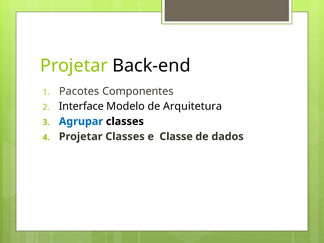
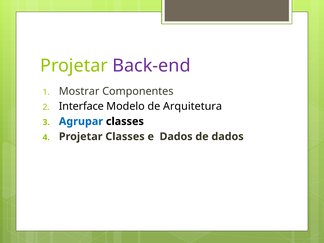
Back-end colour: black -> purple (152, 66)
Pacotes: Pacotes -> Mostrar (79, 91)
e Classe: Classe -> Dados (176, 137)
